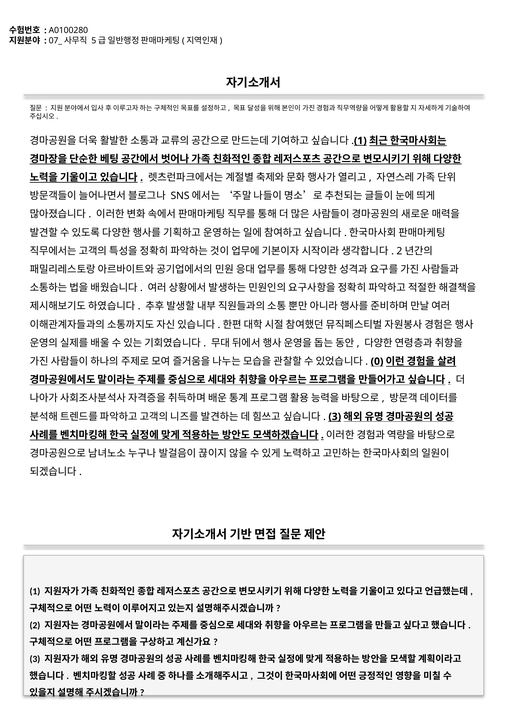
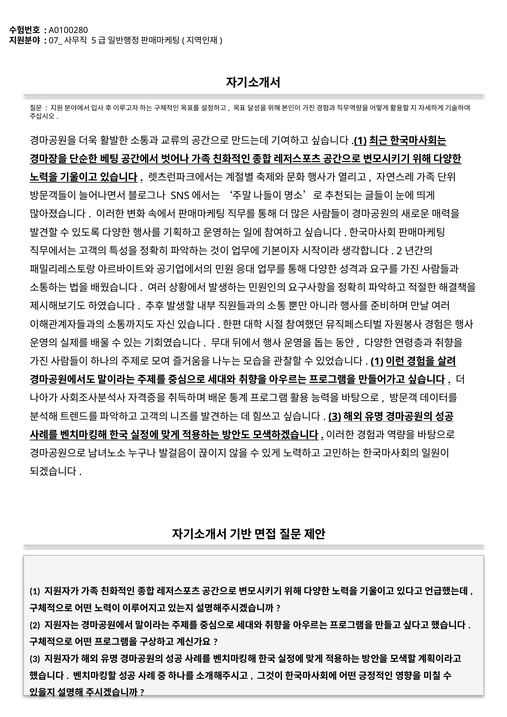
0: 0 -> 1 (377, 361)
